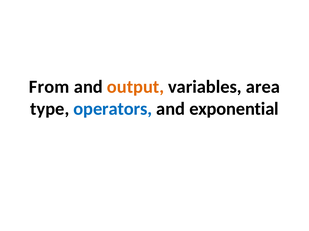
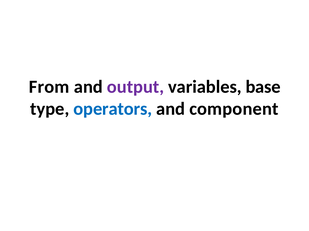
output colour: orange -> purple (136, 87)
area: area -> base (263, 87)
exponential: exponential -> component (234, 109)
